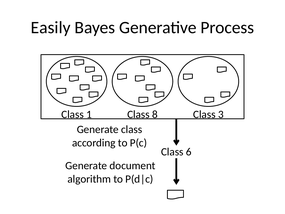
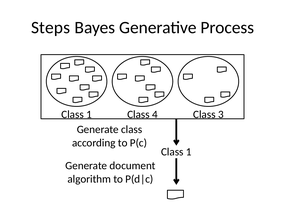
Easily: Easily -> Steps (51, 28)
8: 8 -> 4 (155, 114)
6: 6 -> 1 (189, 152)
